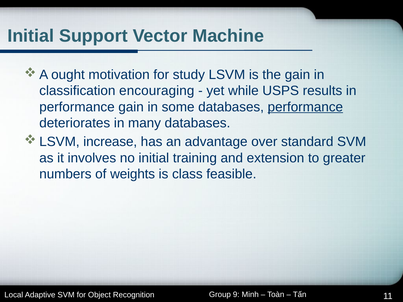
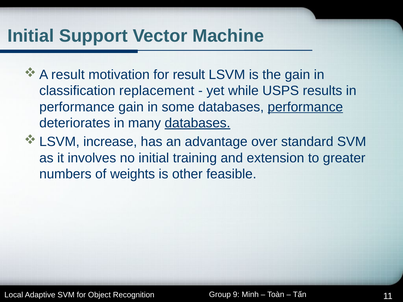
ought: ought -> result (68, 75)
for study: study -> result (189, 75)
encouraging: encouraging -> replacement (157, 91)
databases underline: none -> present (198, 123)
class: class -> other (187, 174)
